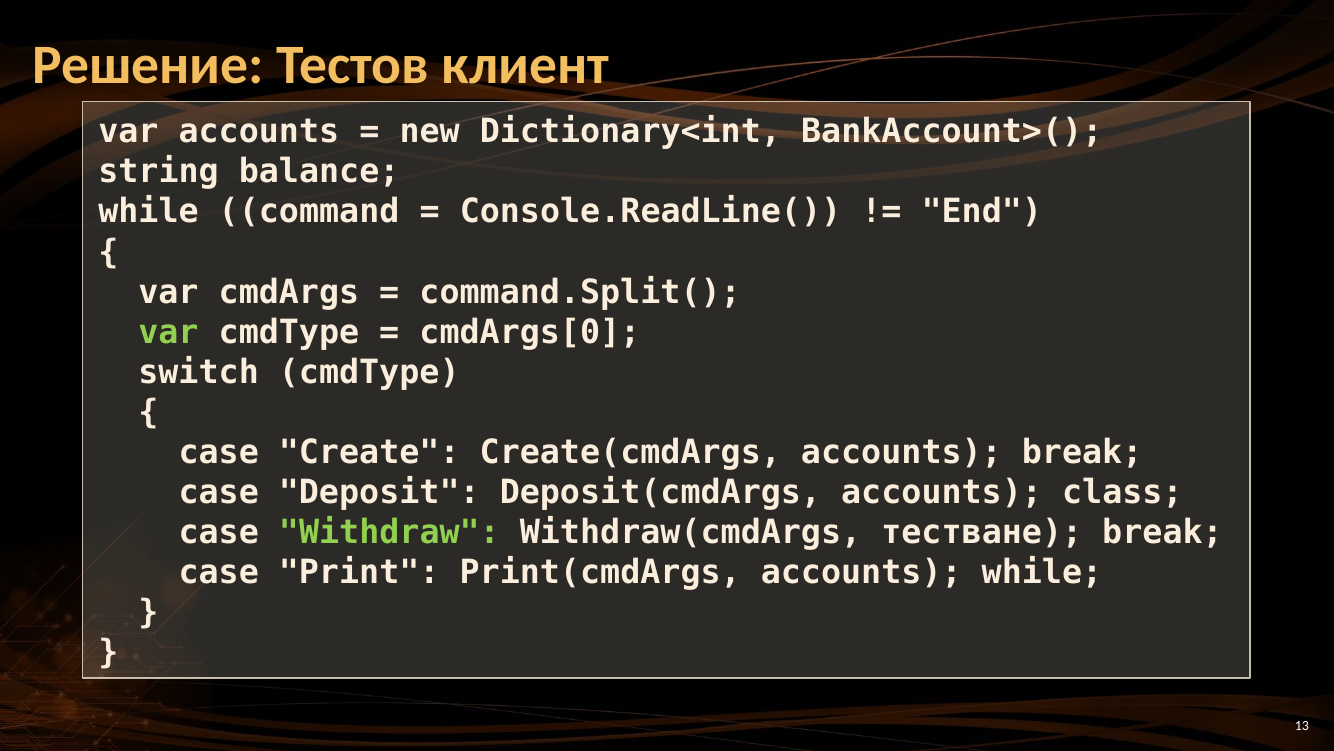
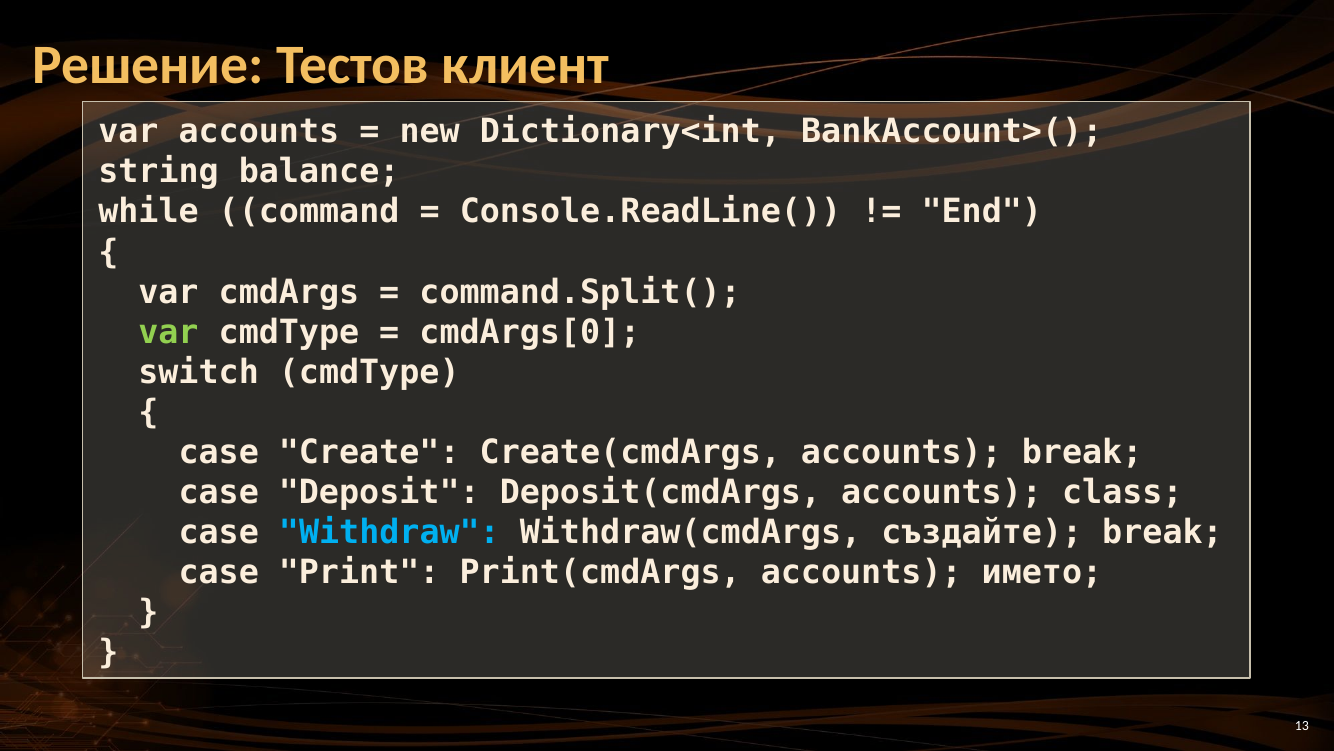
Withdraw colour: light green -> light blue (389, 532)
тестване: тестване -> създайте (982, 532)
accounts while: while -> името (1042, 572)
